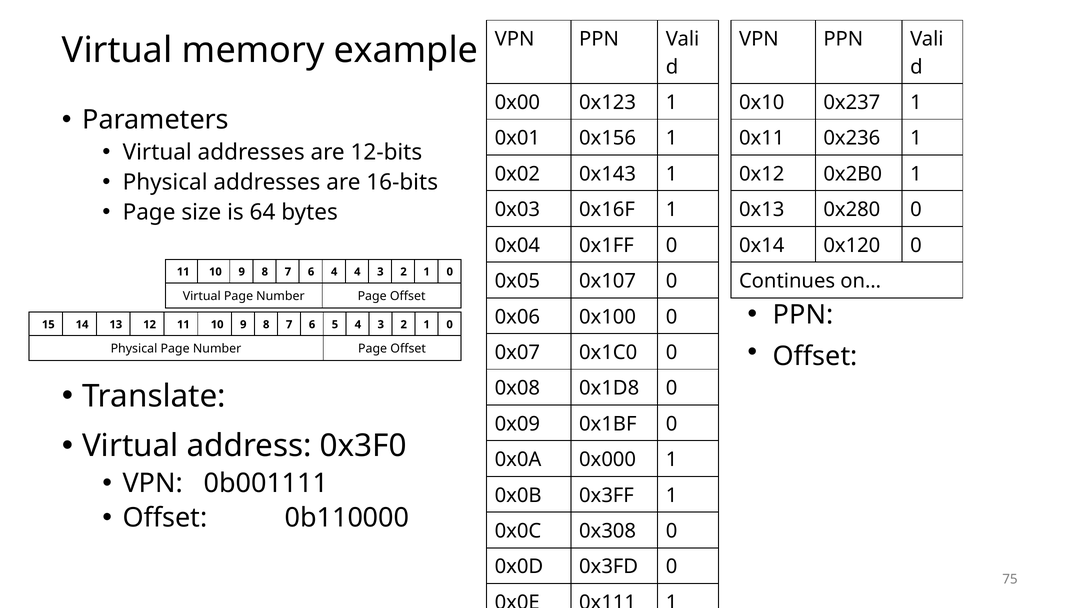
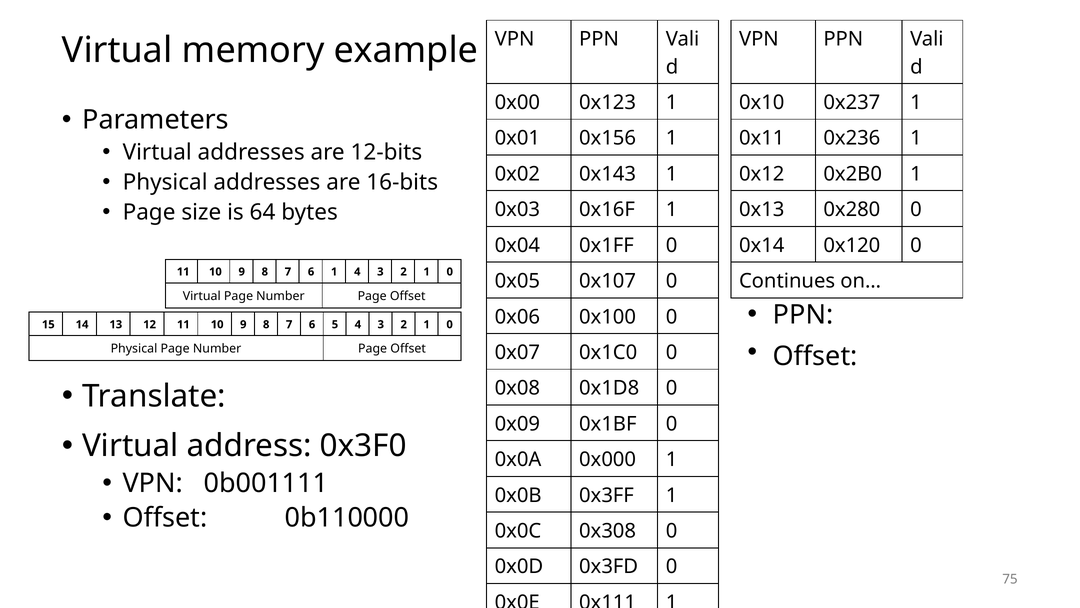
6 4: 4 -> 1 (334, 272)
